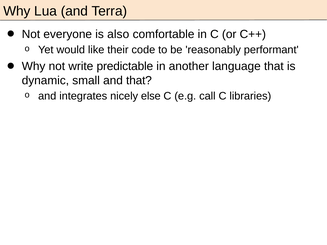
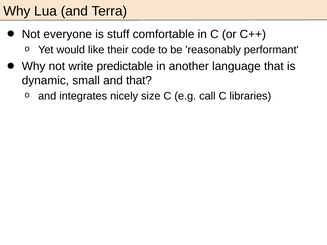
also: also -> stuff (118, 34)
else: else -> size (151, 96)
